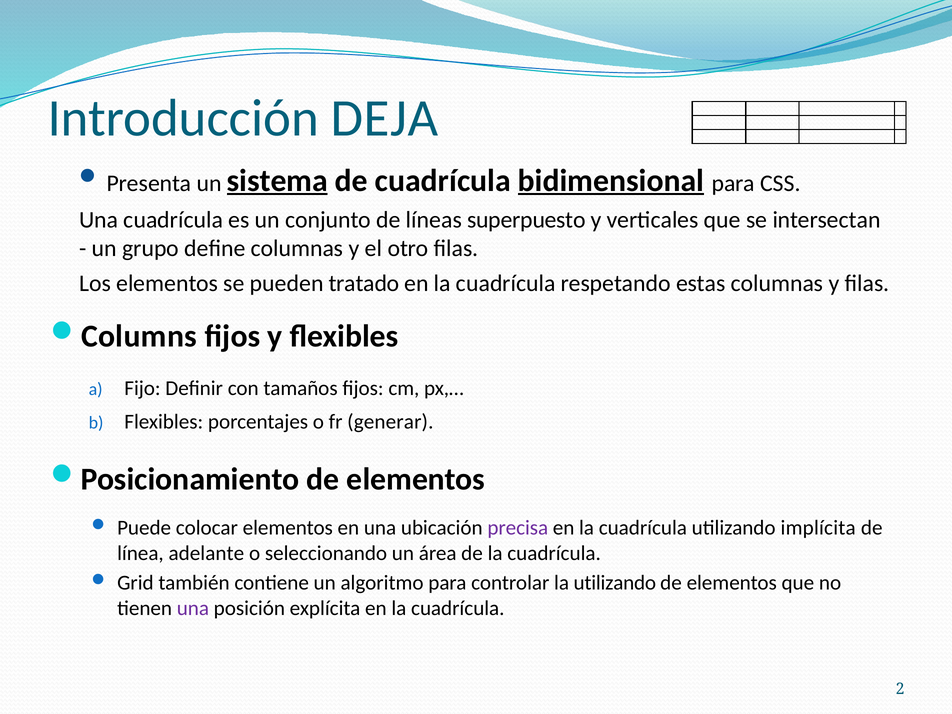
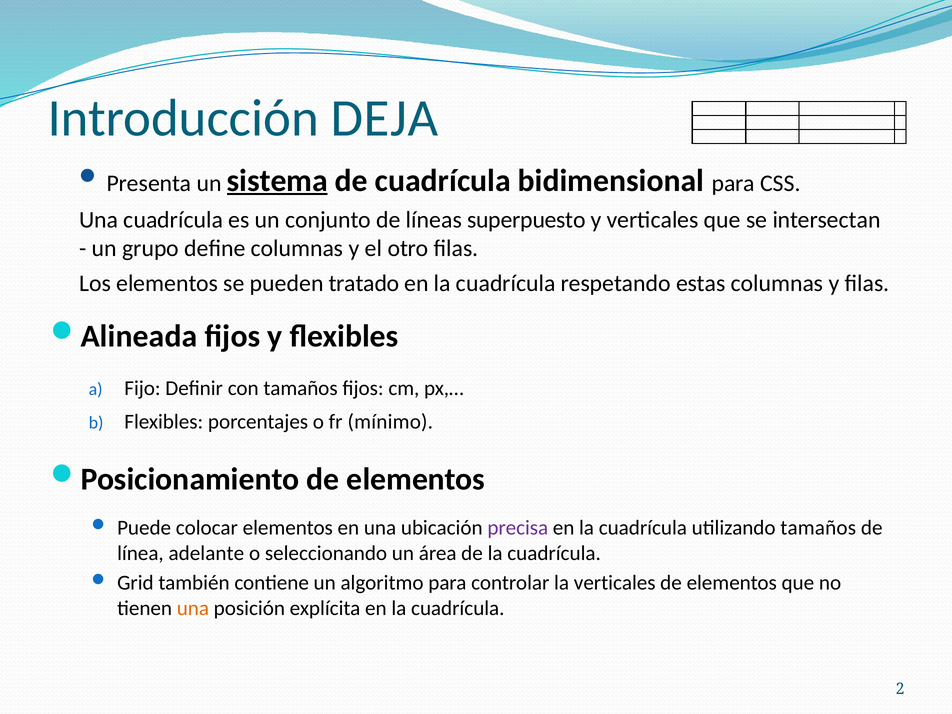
bidimensional underline: present -> none (611, 181)
Columns: Columns -> Alineada (139, 336)
generar: generar -> mínimo (390, 422)
utilizando implícita: implícita -> tamaños (818, 528)
la utilizando: utilizando -> verticales (615, 583)
una colour: purple -> orange (193, 608)
